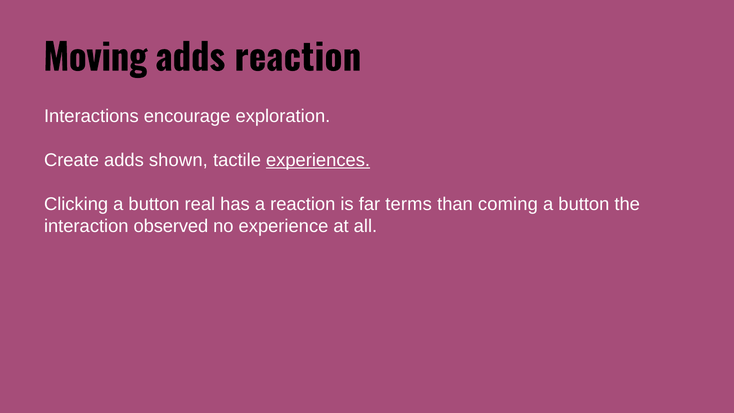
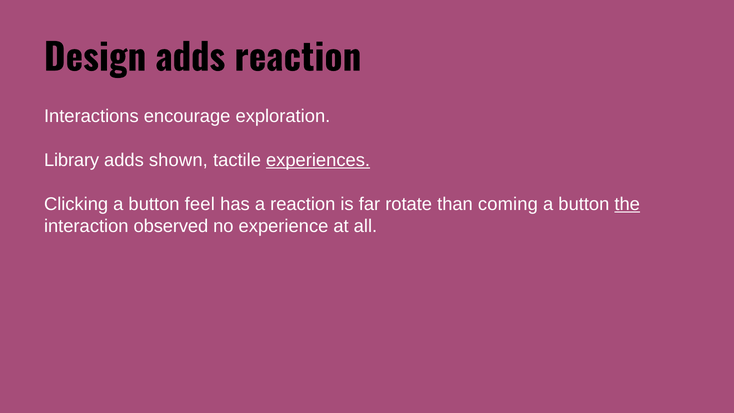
Moving: Moving -> Design (95, 59)
Create: Create -> Library (72, 160)
real: real -> feel (200, 204)
terms: terms -> rotate (409, 204)
the underline: none -> present (627, 204)
